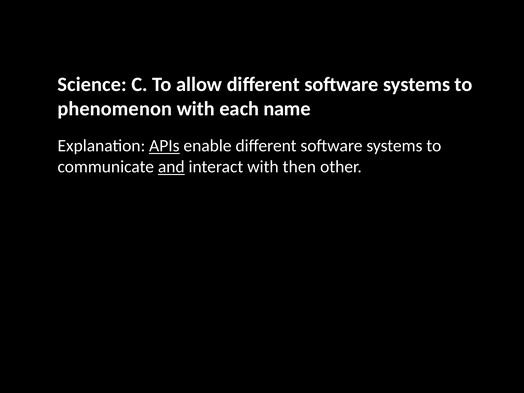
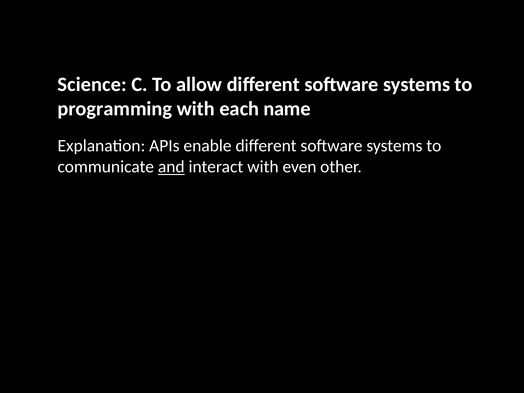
phenomenon: phenomenon -> programming (115, 109)
APIs underline: present -> none (164, 146)
then: then -> even (299, 167)
